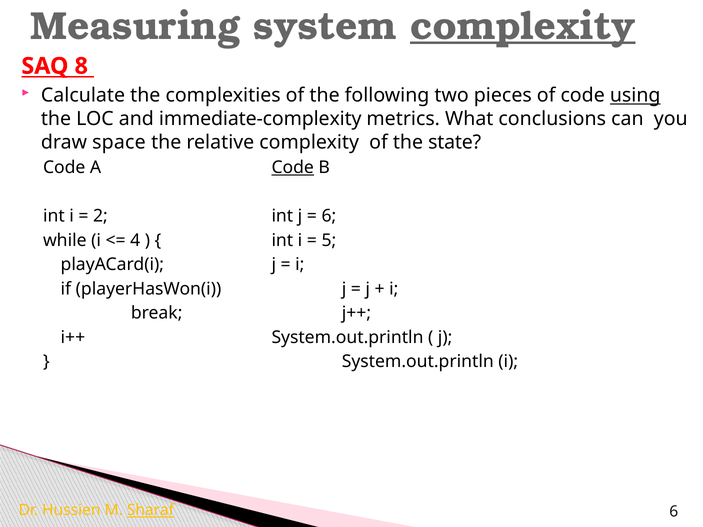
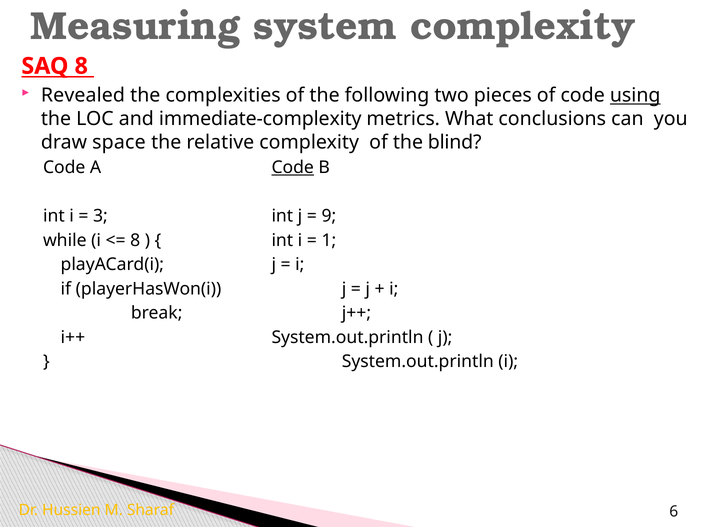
complexity underline: present -> none (523, 26)
Calculate: Calculate -> Revealed (83, 95)
state: state -> blind (455, 142)
2: 2 -> 3 (100, 216)
6: 6 -> 9 (329, 216)
4: 4 -> 8 (135, 240)
5: 5 -> 1 (329, 240)
Sharaf underline: present -> none (150, 510)
